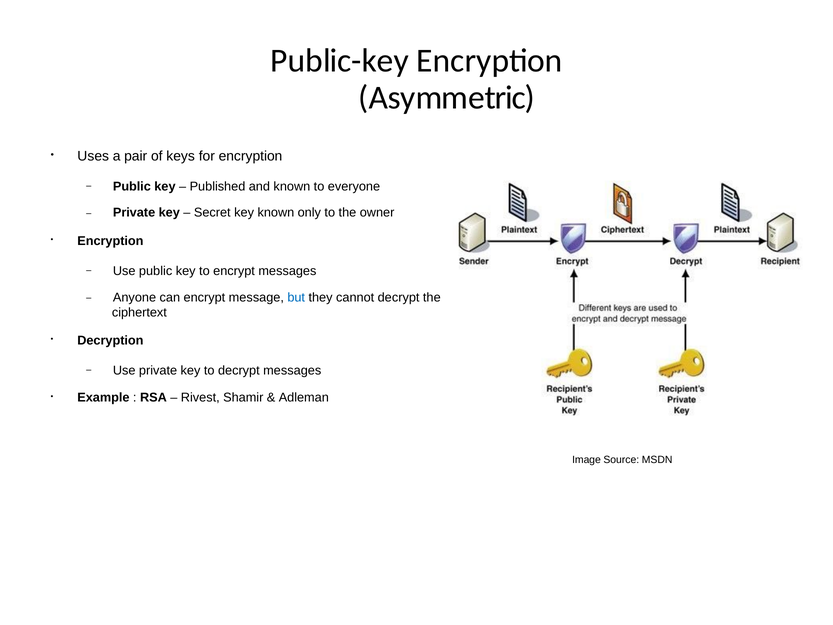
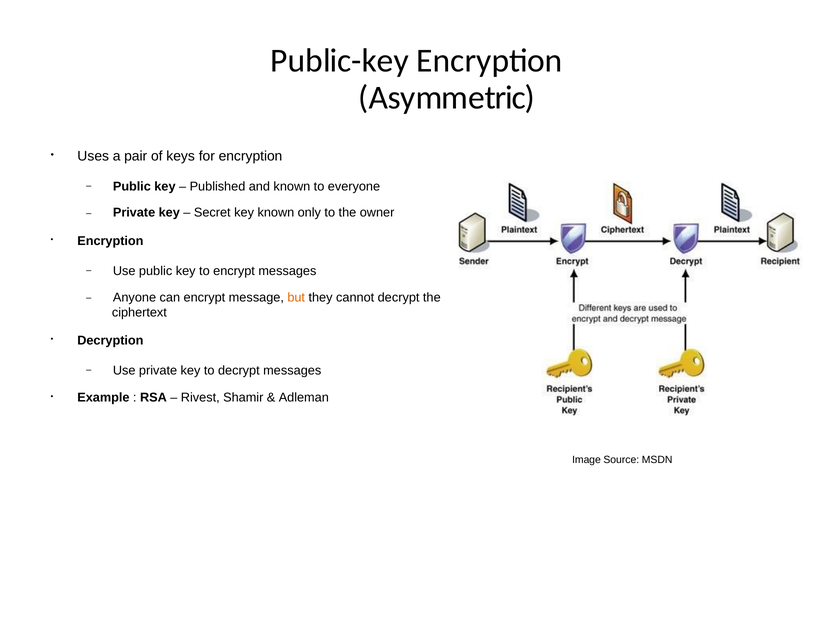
but colour: blue -> orange (296, 298)
